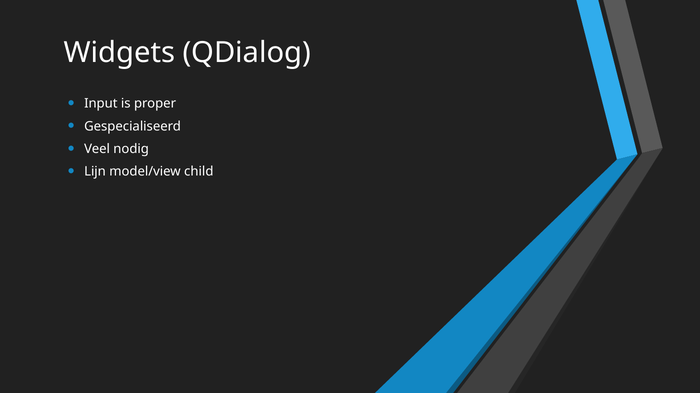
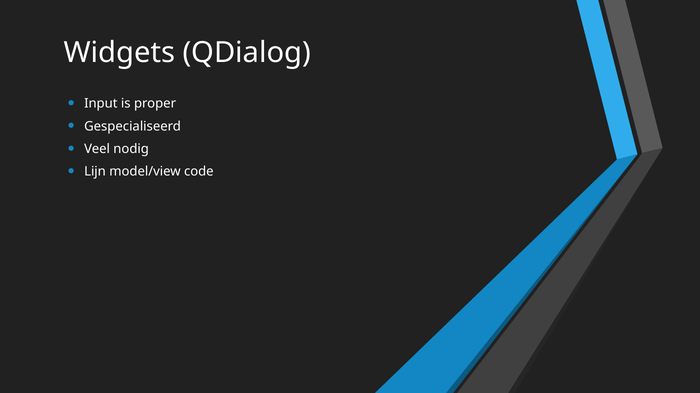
child: child -> code (199, 172)
